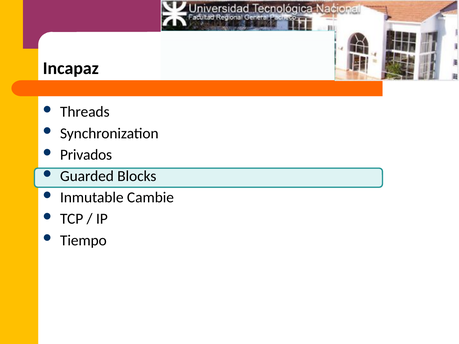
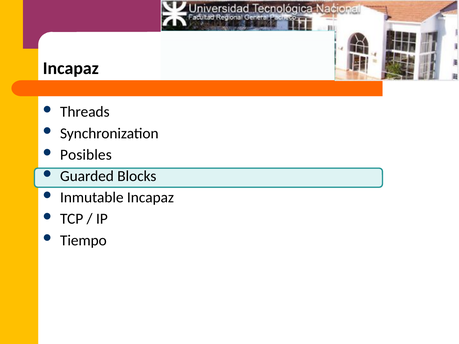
Privados: Privados -> Posibles (86, 155)
Inmutable Cambie: Cambie -> Incapaz (150, 198)
